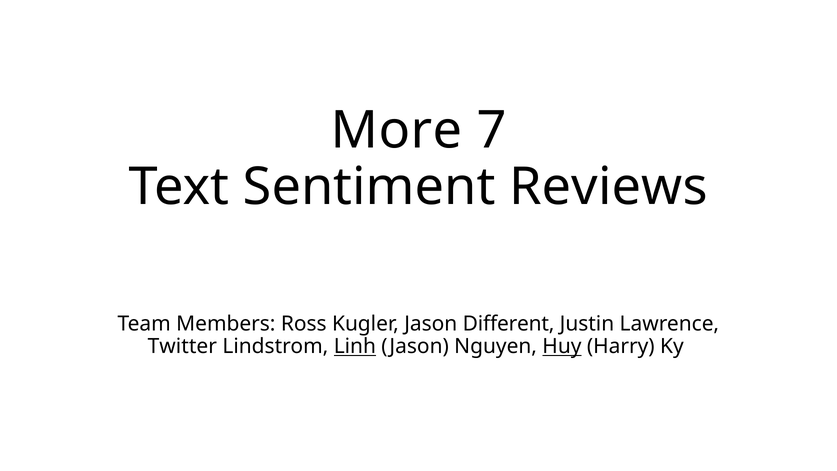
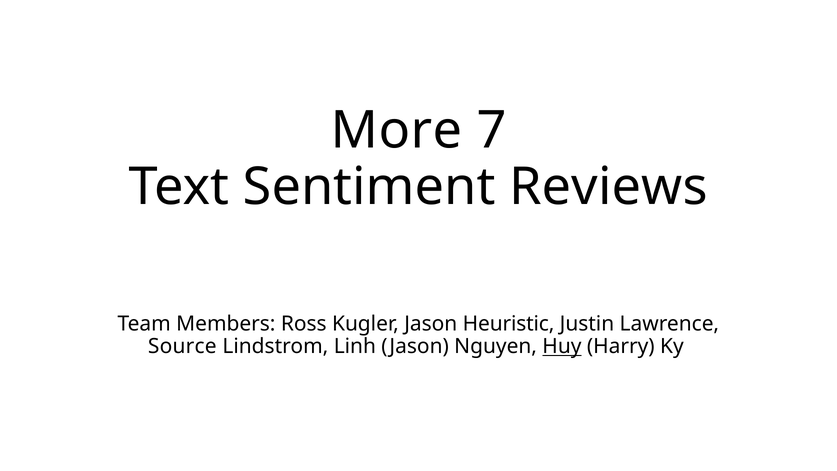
Different: Different -> Heuristic (509, 324)
Twitter: Twitter -> Source (182, 346)
Linh underline: present -> none (355, 346)
